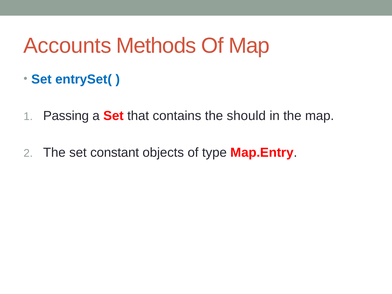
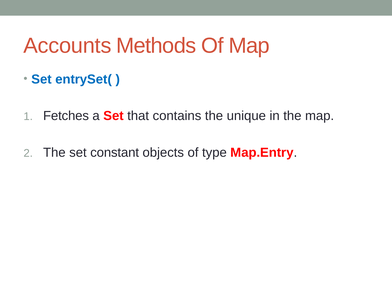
Passing: Passing -> Fetches (66, 116)
should: should -> unique (246, 116)
